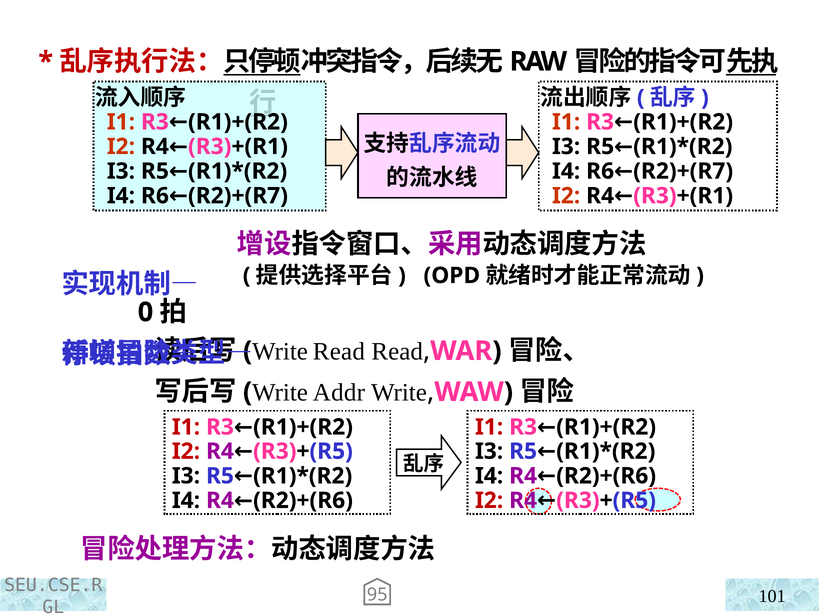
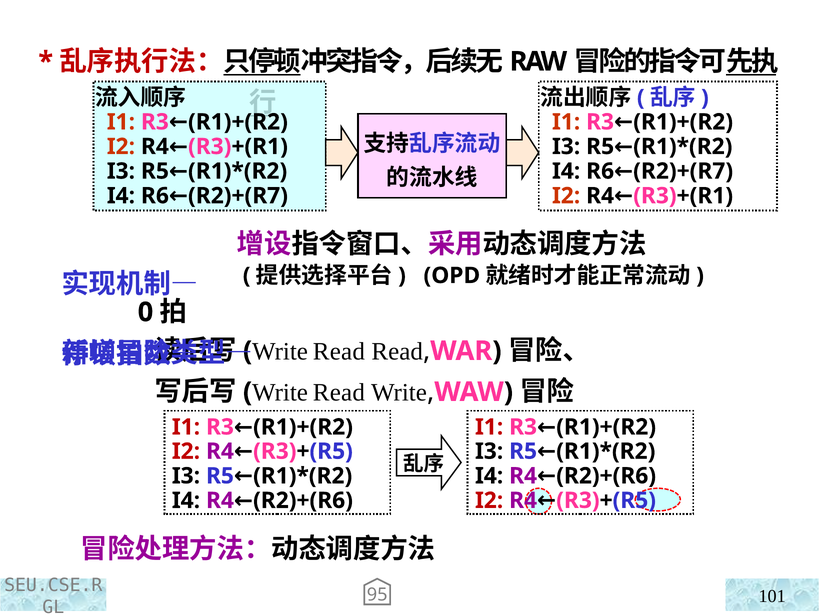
Addr: Addr -> Read (339, 392)
